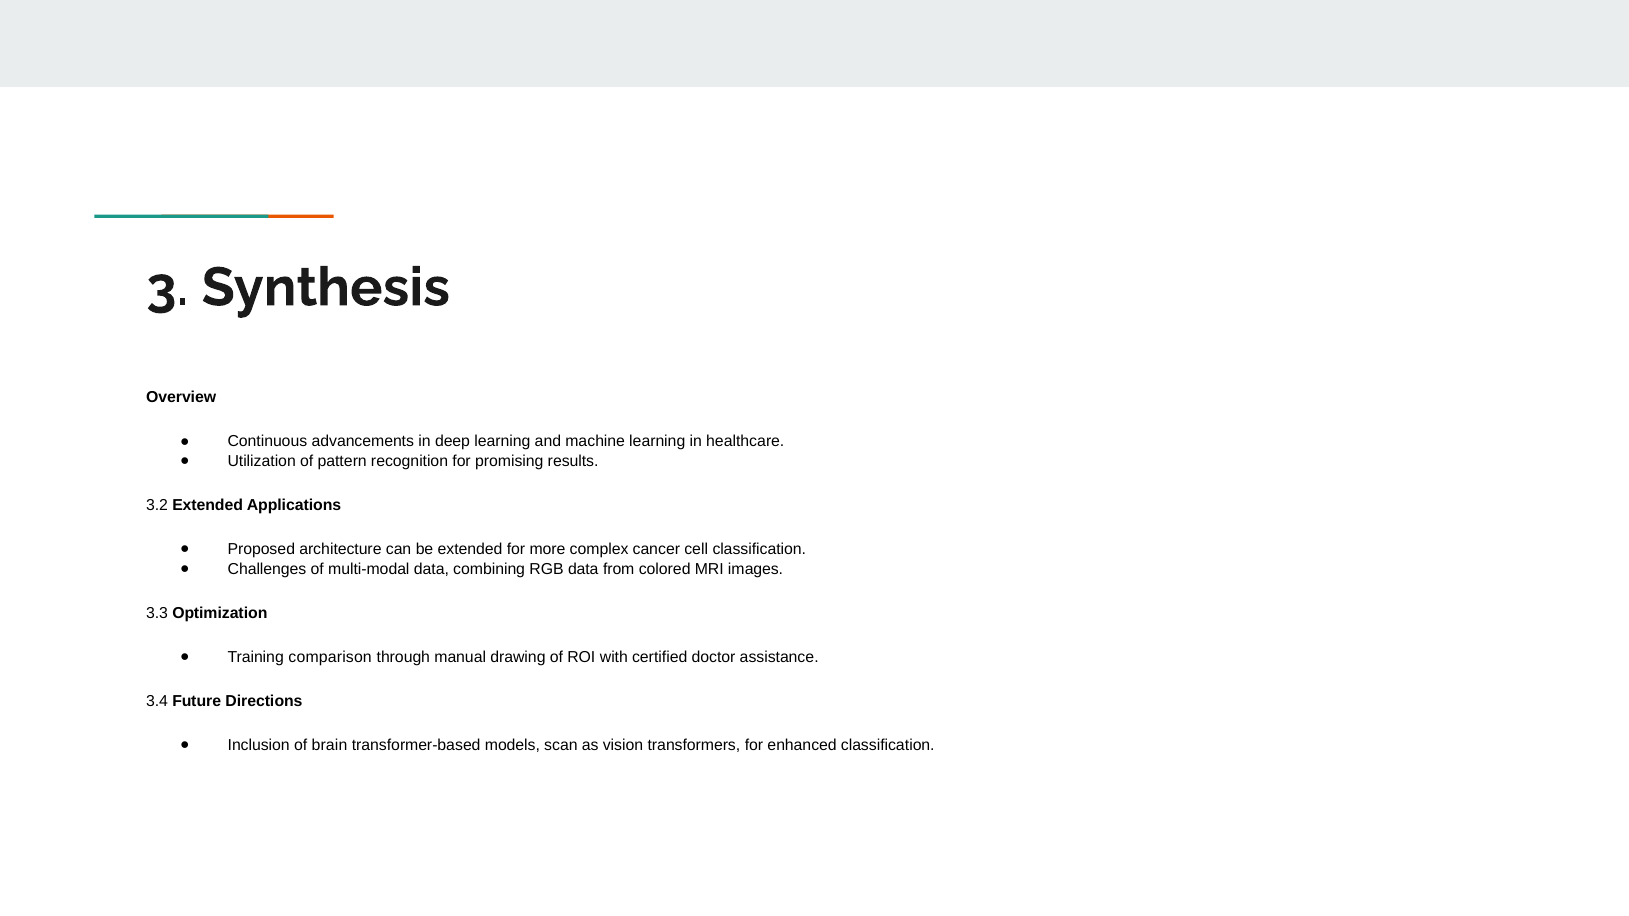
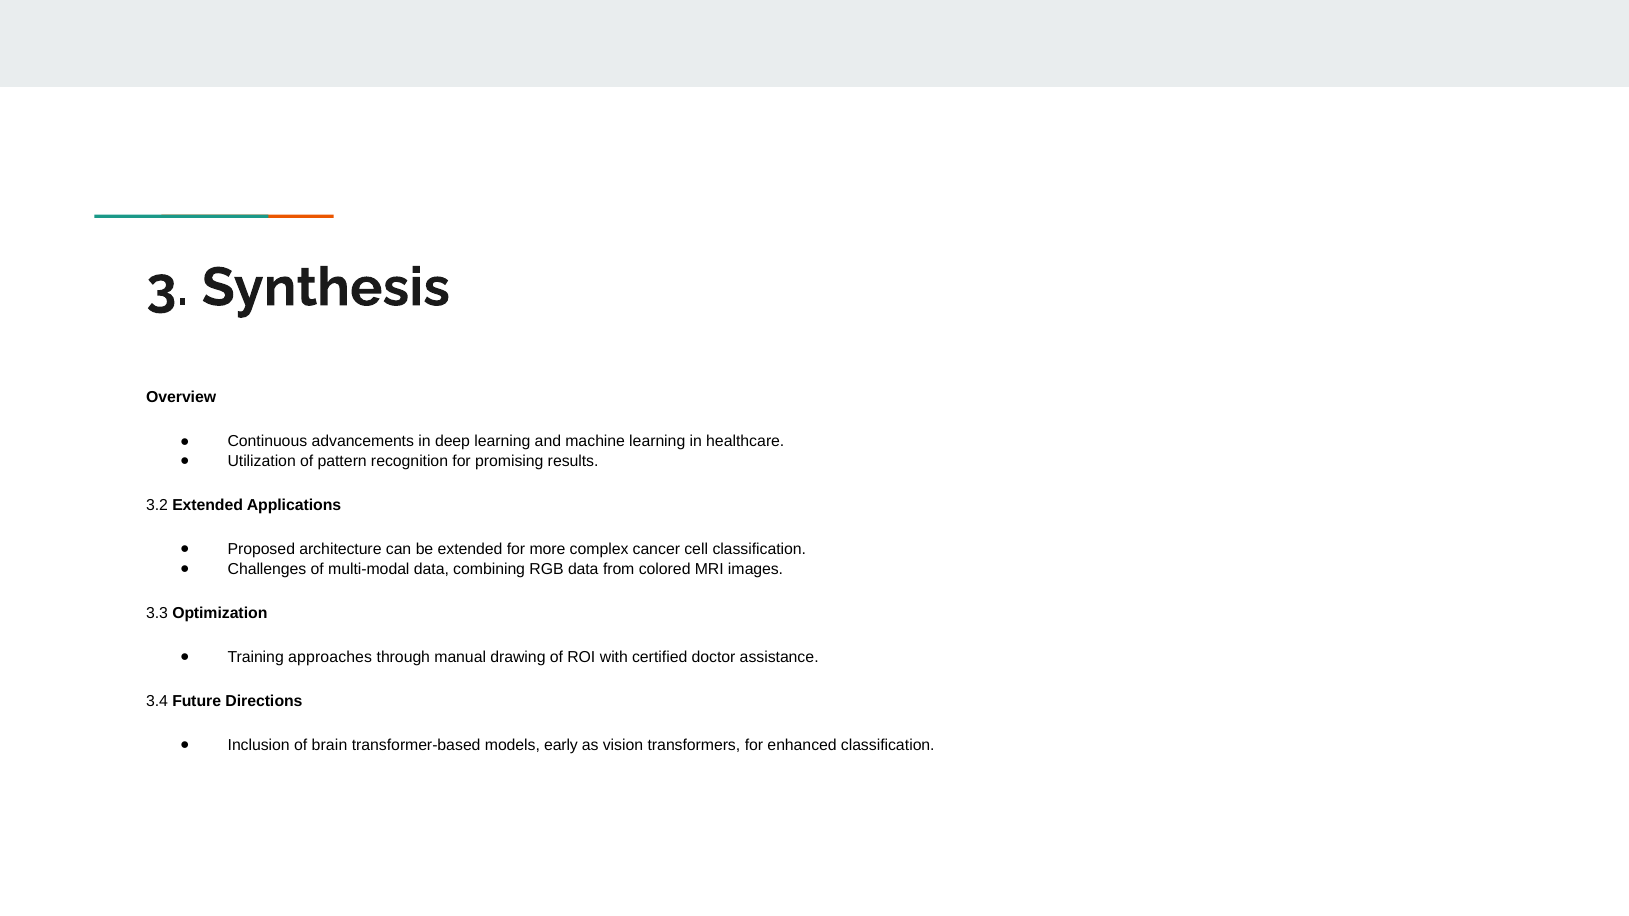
comparison: comparison -> approaches (330, 657)
scan: scan -> early (561, 745)
